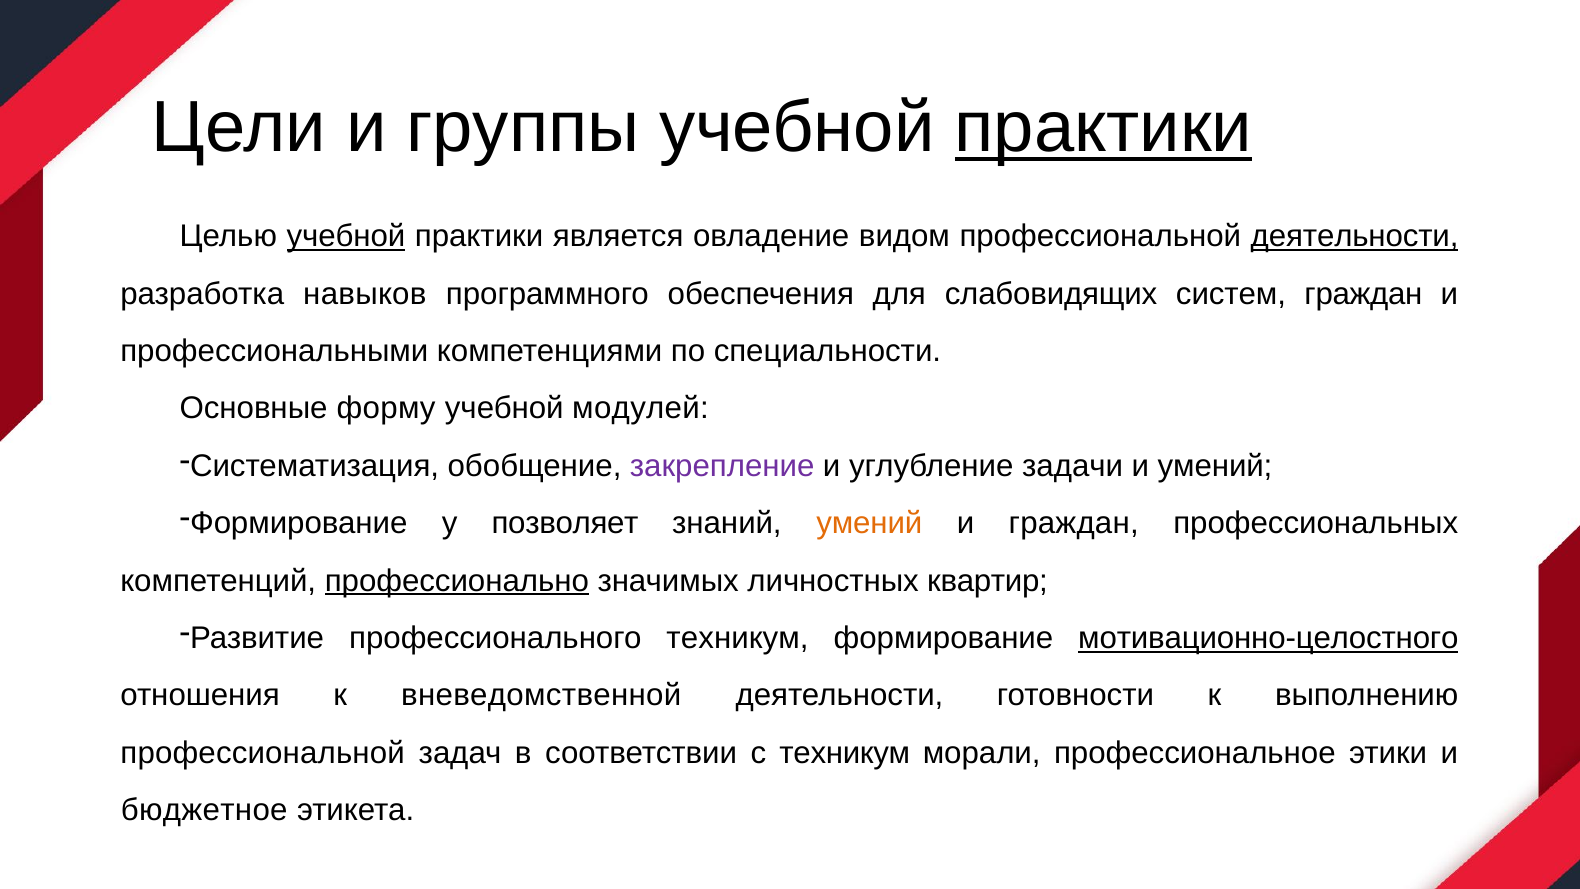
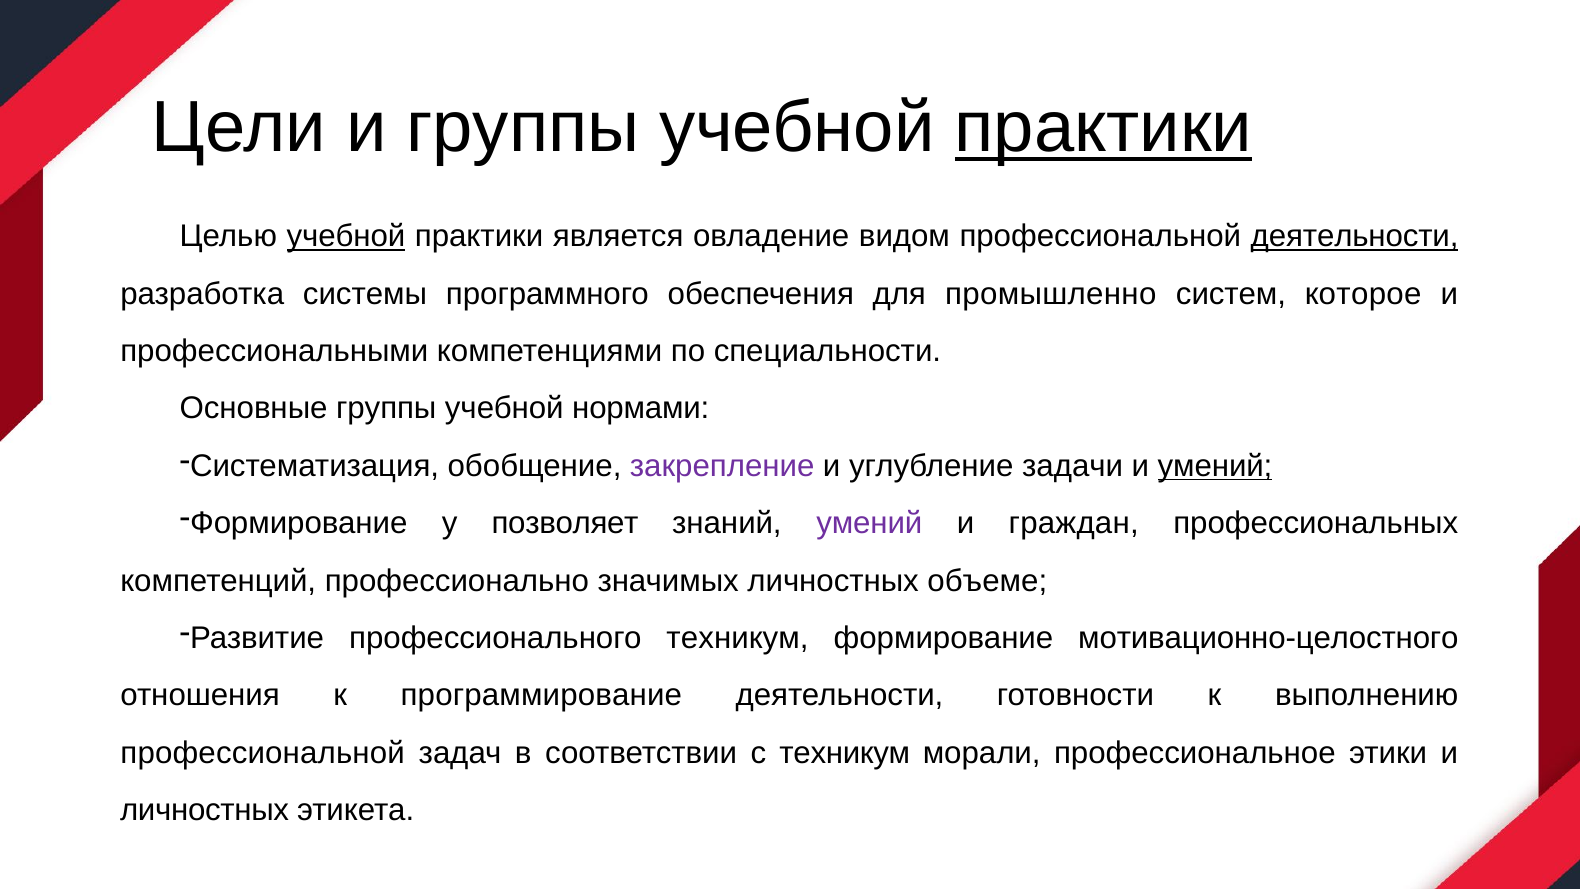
навыков: навыков -> системы (365, 294)
слабовидящих: слабовидящих -> промышленно (1051, 294)
систем граждан: граждан -> которое (1363, 294)
Основные форму: форму -> группы (386, 408)
модулей: модулей -> нормами (641, 408)
умений underline: none -> present (1215, 466)
умений colour: orange -> purple (869, 523)
профессионально underline: present -> none (457, 581)
квартир: квартир -> объеме (987, 581)
мотивационно-целостного underline: present -> none (1268, 638)
вневедомственной: вневедомственной -> программирование (541, 695)
бюджетное: бюджетное -> личностных (205, 810)
